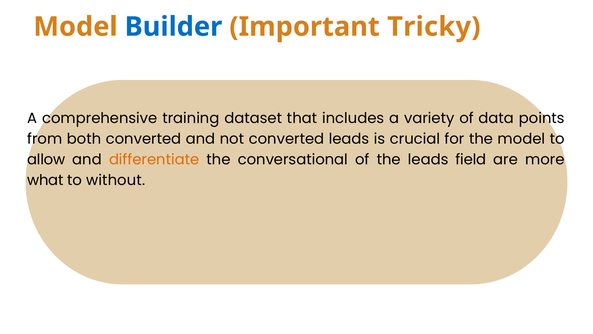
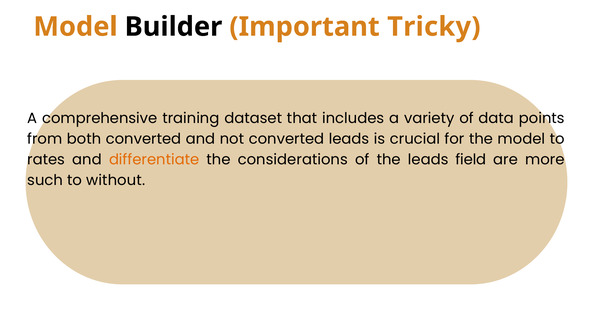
Builder colour: blue -> black (173, 27)
allow: allow -> rates (46, 159)
conversational: conversational -> considerations (293, 159)
what: what -> such (45, 180)
